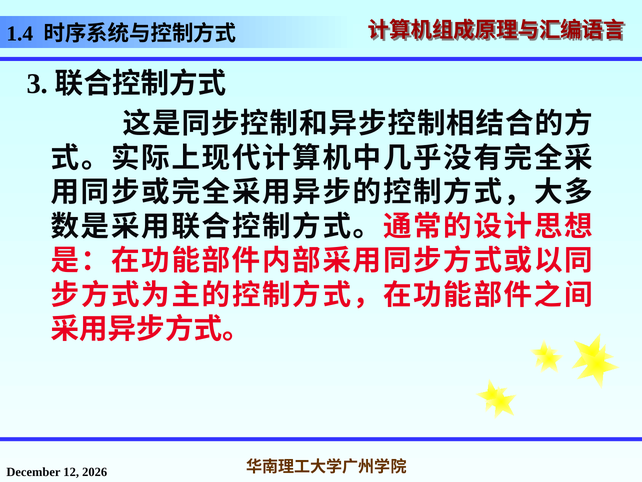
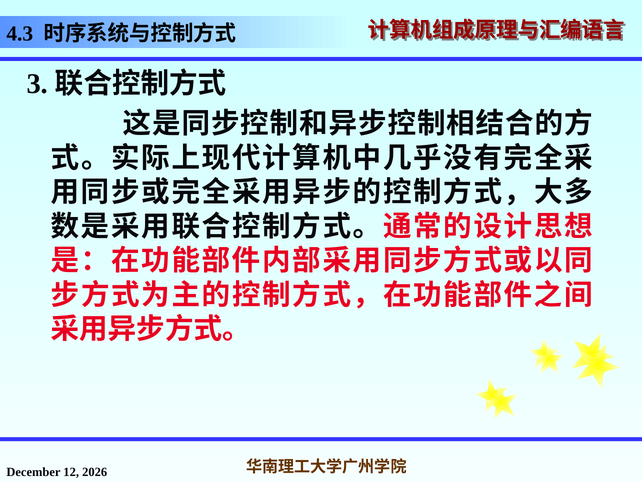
1.4: 1.4 -> 4.3 (20, 34)
